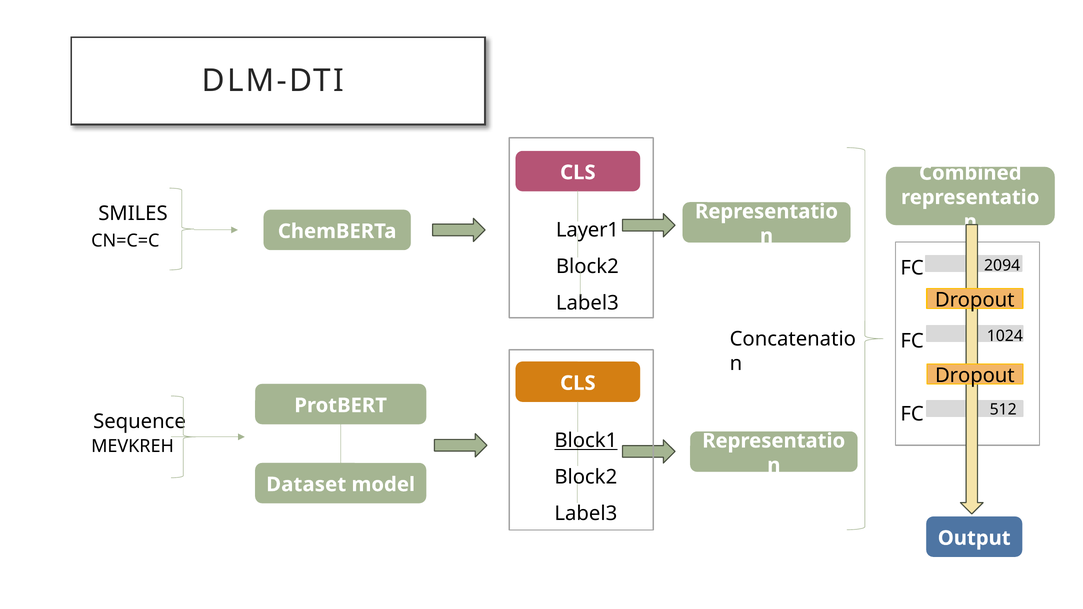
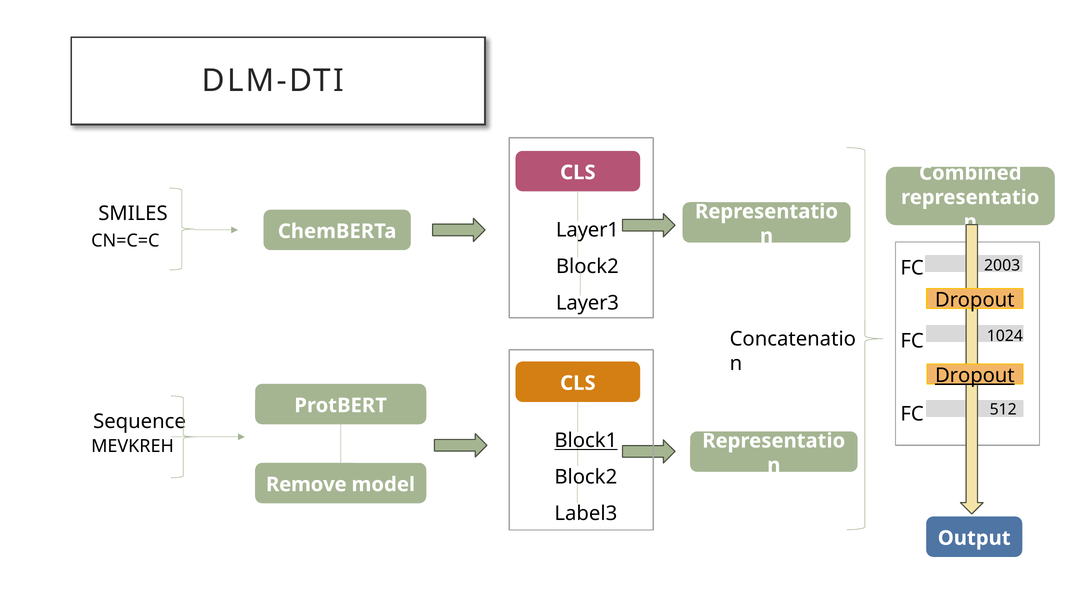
2094: 2094 -> 2003 (1002, 266)
Label3: Label3 -> Layer3 (587, 303)
Dropout underline: none -> present (975, 376)
Dataset: Dataset -> Remove (306, 485)
